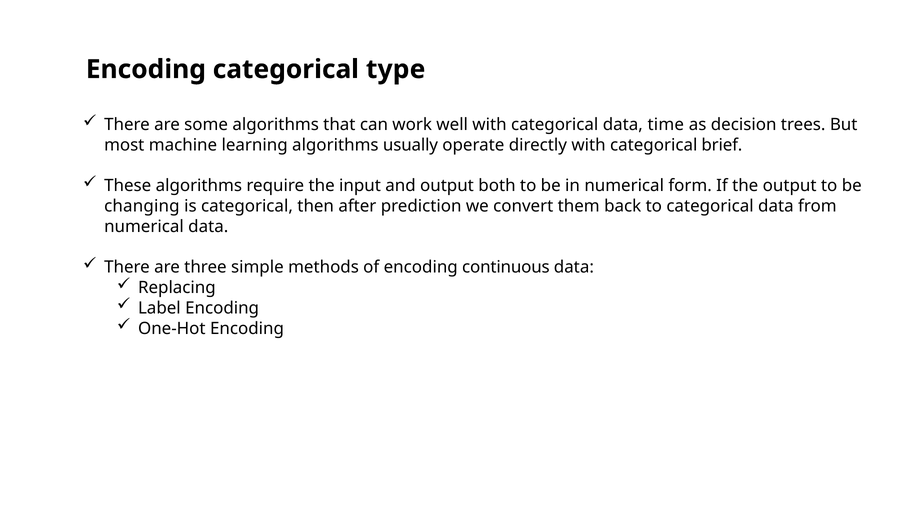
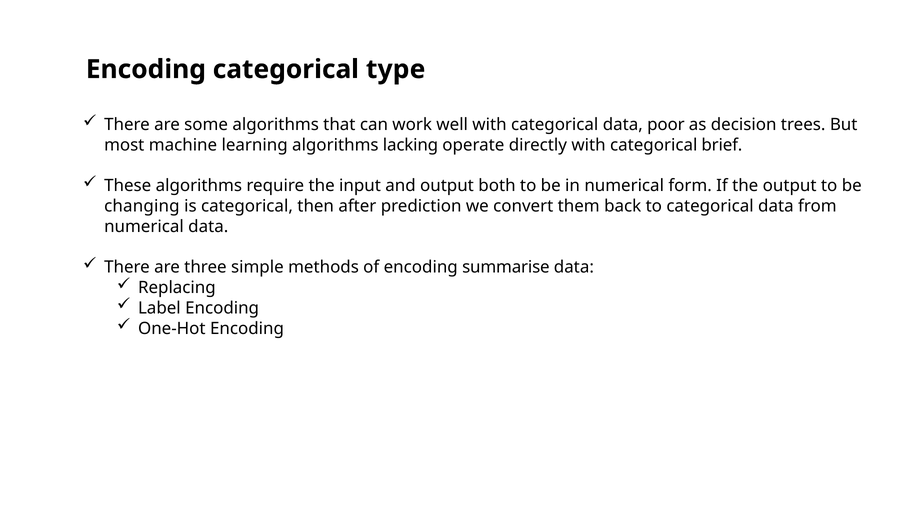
time: time -> poor (666, 125)
usually: usually -> lacking (410, 145)
continuous: continuous -> summarise (506, 267)
